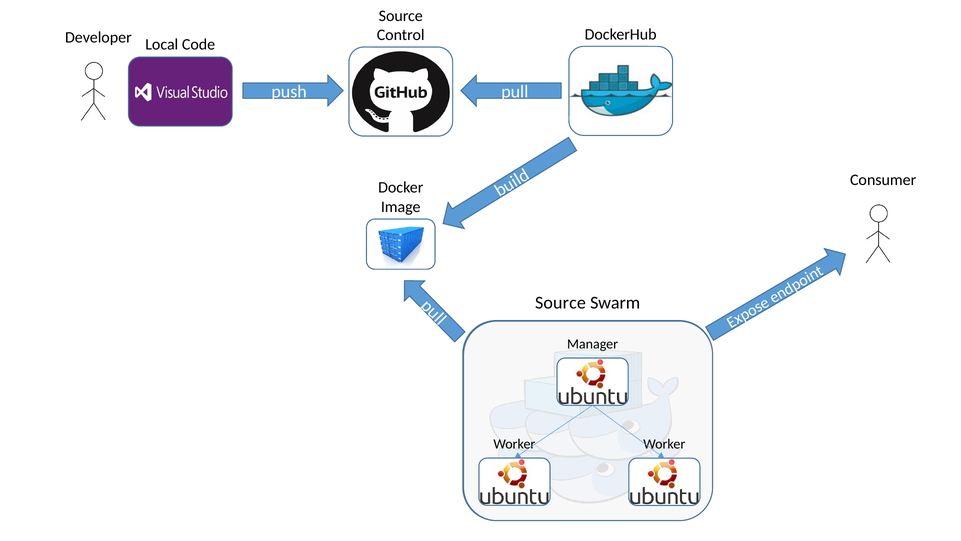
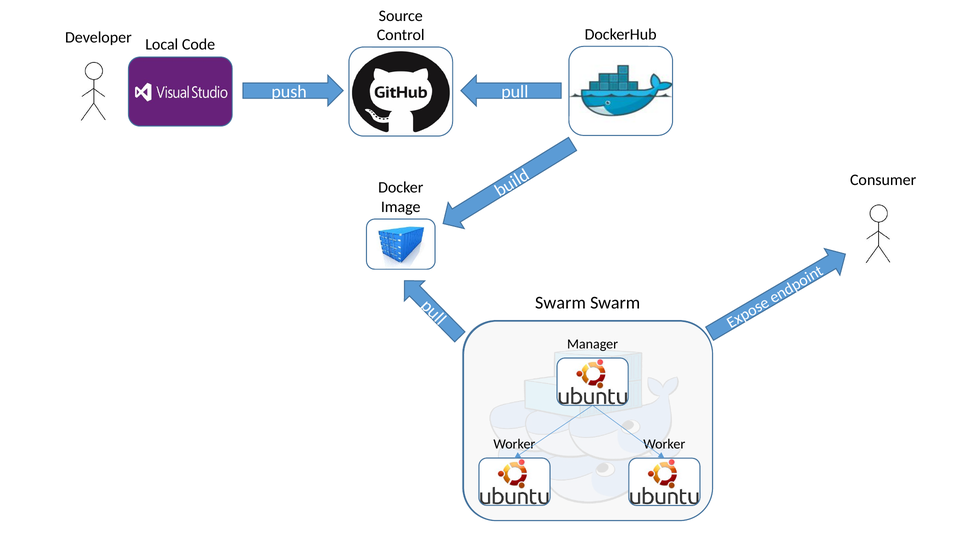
Source: Source -> Swarm (560, 303)
